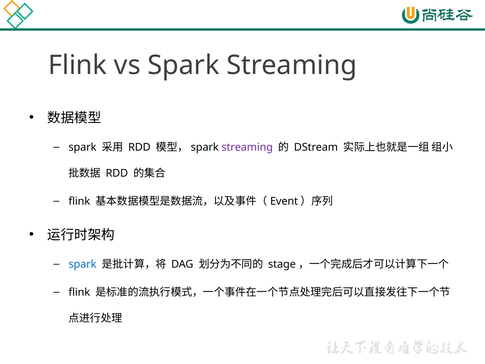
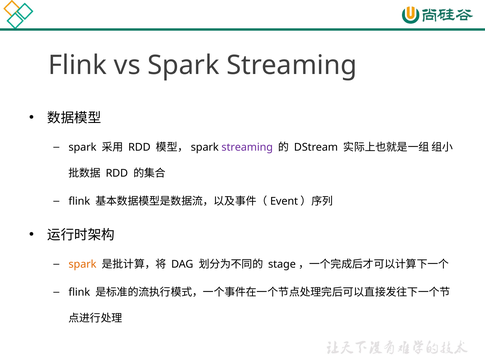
spark colour: blue -> orange (82, 264)
